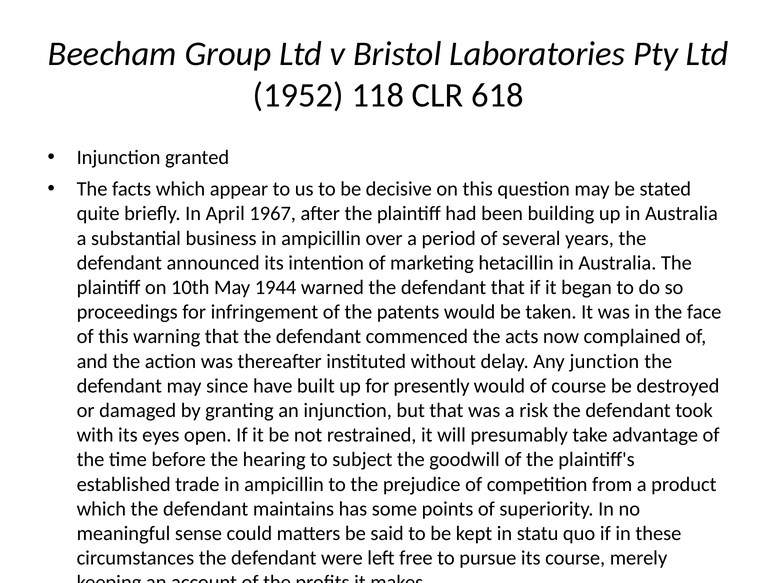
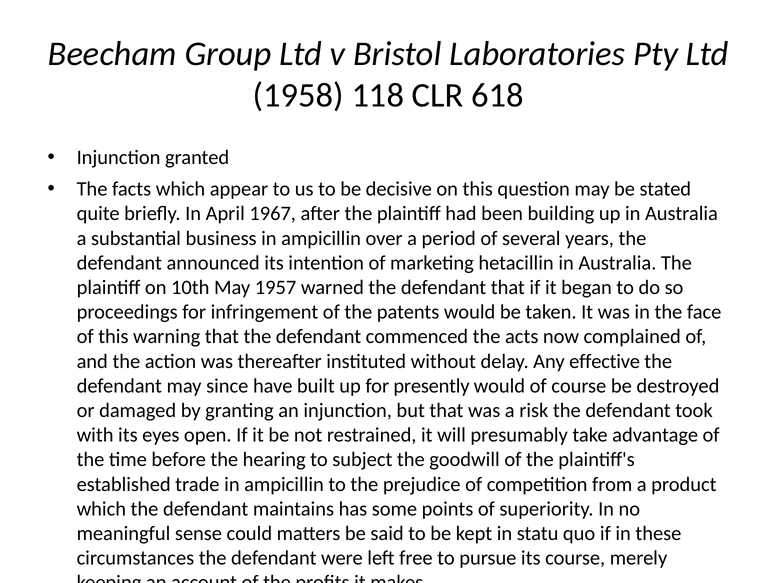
1952: 1952 -> 1958 (298, 95)
1944: 1944 -> 1957 (276, 287)
junction: junction -> effective (605, 361)
